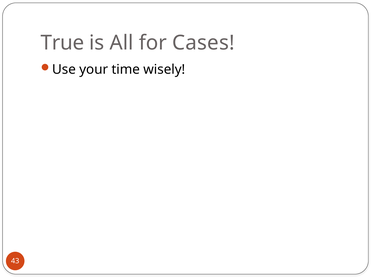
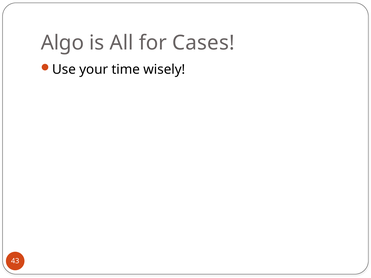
True: True -> Algo (62, 43)
